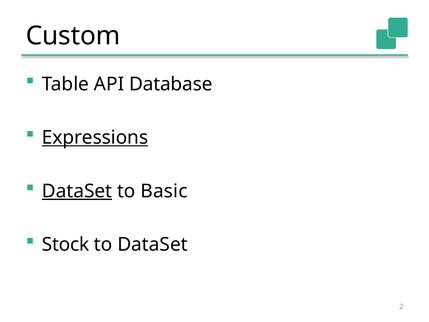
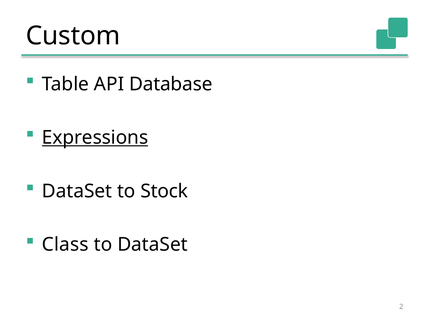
DataSet underline: present -> none (77, 191)
Basic: Basic -> Stock (164, 191)
Stock: Stock -> Class (65, 244)
